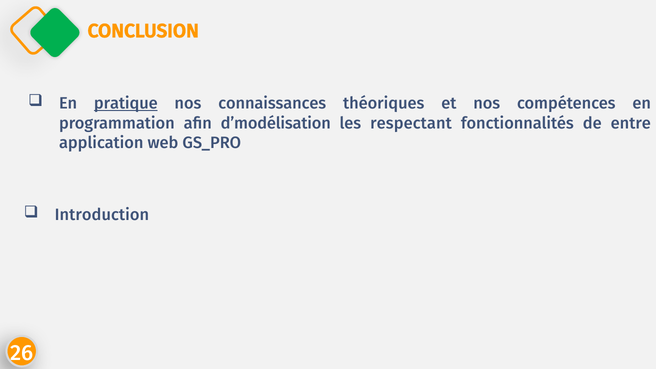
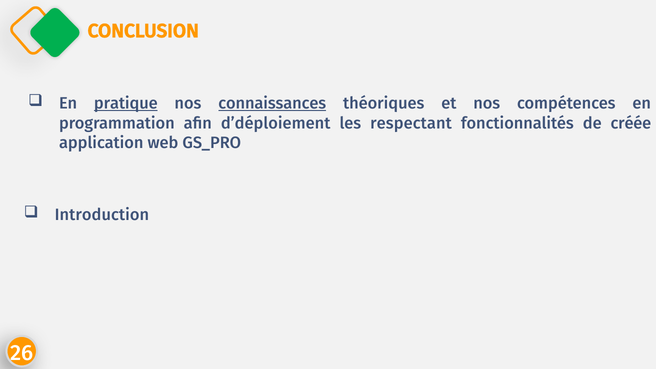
connaissances underline: none -> present (272, 103)
d’modélisation: d’modélisation -> d’déploiement (276, 123)
entre: entre -> créée (631, 123)
